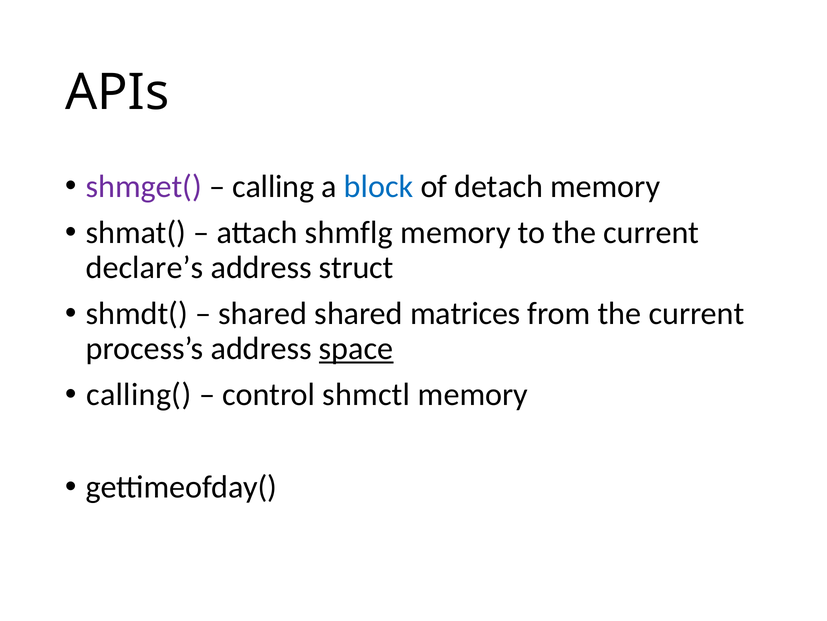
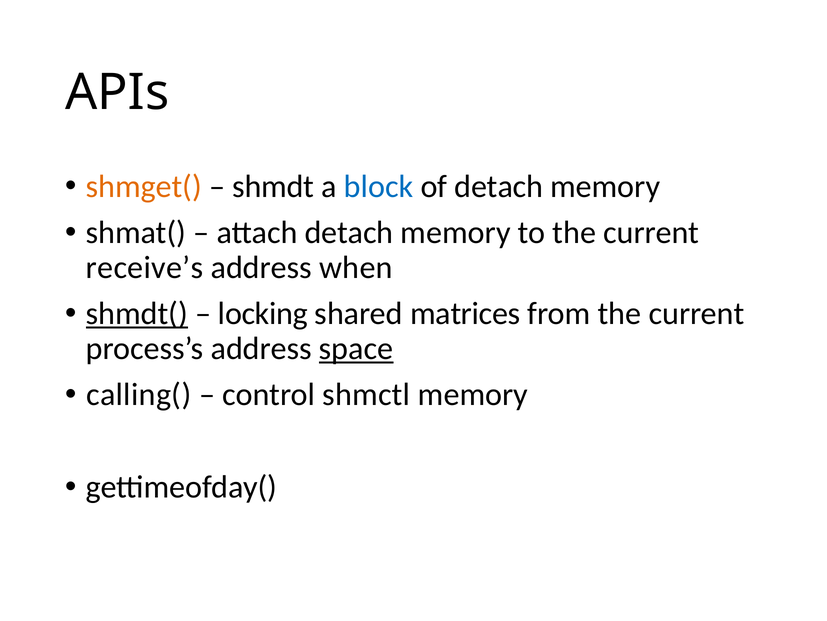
shmget( colour: purple -> orange (144, 186)
calling: calling -> shmdt (273, 186)
attach shmflg: shmflg -> detach (349, 233)
declare’s: declare’s -> receive’s (145, 267)
struct: struct -> when (356, 267)
shmdt( underline: none -> present (137, 313)
shared: shared -> locking (263, 313)
